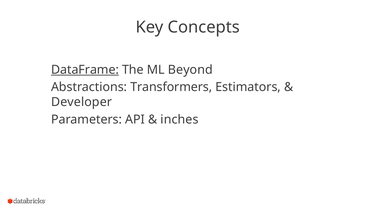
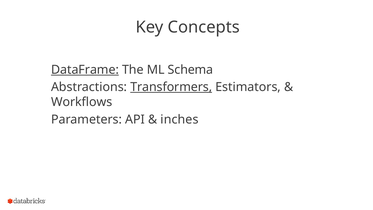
Beyond: Beyond -> Schema (190, 70)
Transformers underline: none -> present (171, 87)
Developer: Developer -> Workflows (82, 102)
